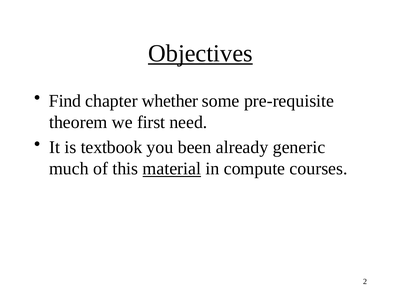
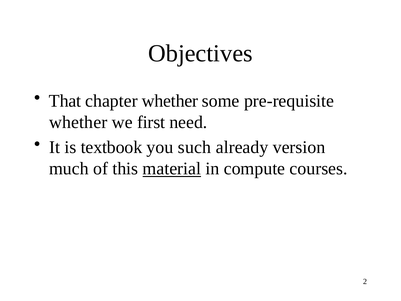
Objectives underline: present -> none (200, 54)
Find: Find -> That (65, 101)
theorem: theorem -> whether (78, 122)
been: been -> such (195, 147)
generic: generic -> version (299, 147)
